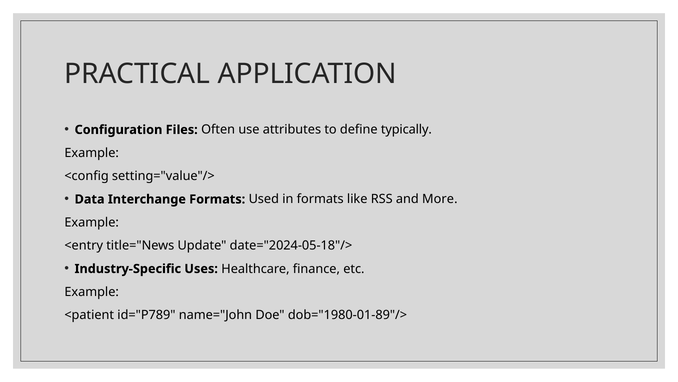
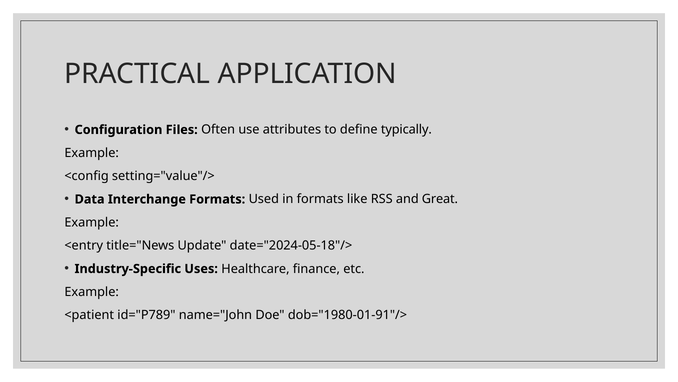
More: More -> Great (440, 199)
dob="1980-01-89"/>: dob="1980-01-89"/> -> dob="1980-01-91"/> (348, 315)
